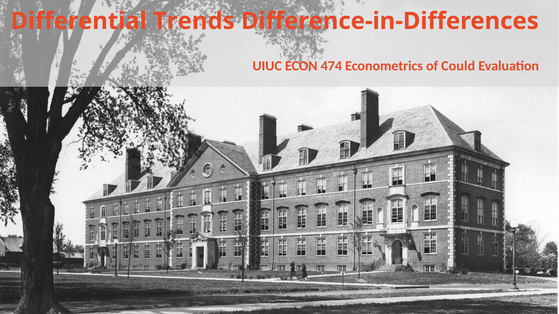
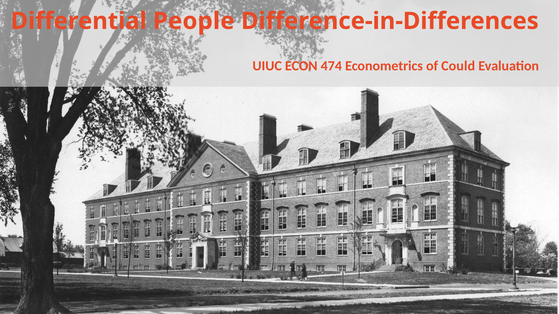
Trends: Trends -> People (194, 21)
